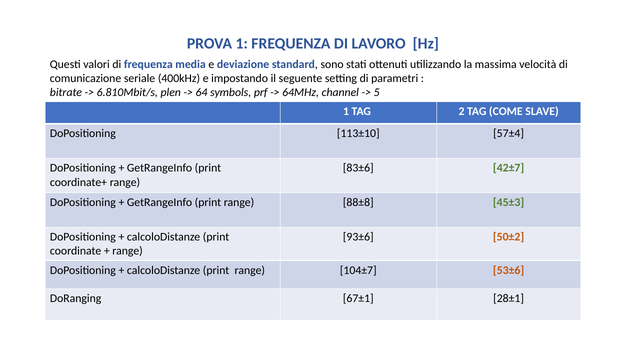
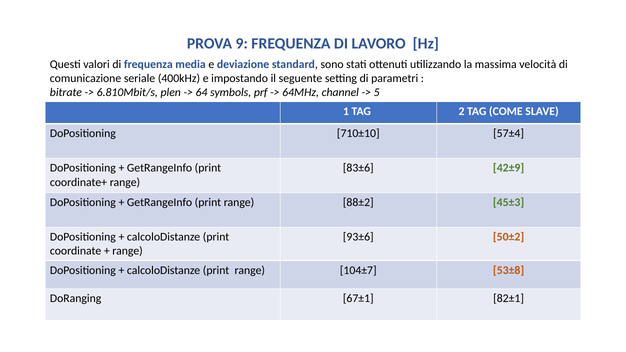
PROVA 1: 1 -> 9 (242, 43)
113±10: 113±10 -> 710±10 (358, 133)
42±7: 42±7 -> 42±9 (509, 168)
88±8: 88±8 -> 88±2 (358, 202)
53±6: 53±6 -> 53±8 (509, 270)
28±1: 28±1 -> 82±1 (509, 299)
